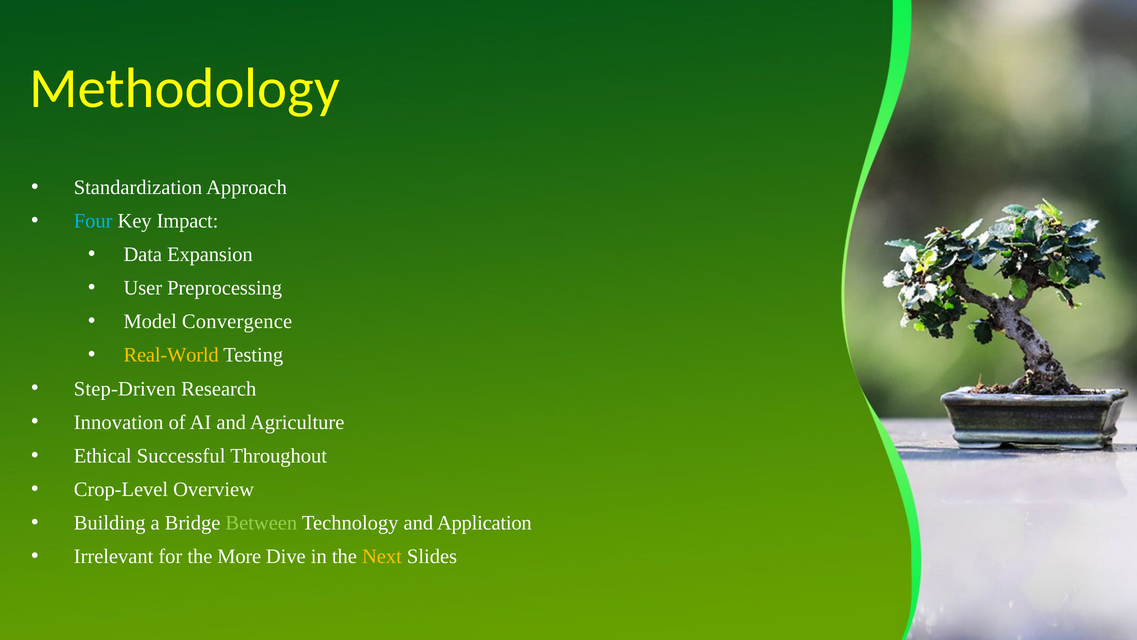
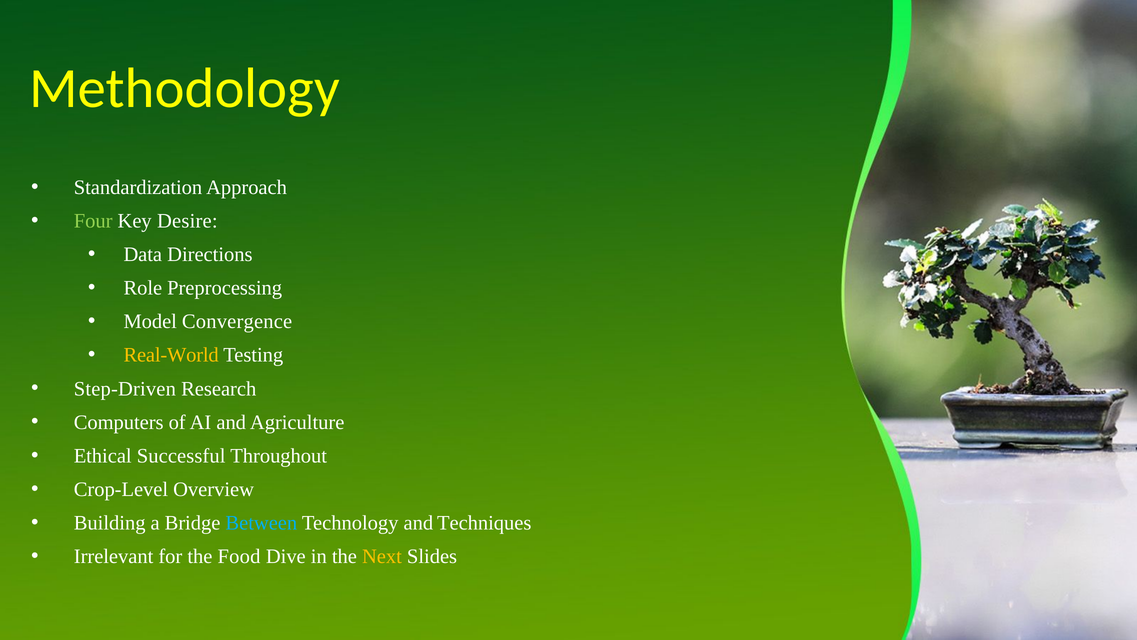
Four colour: light blue -> light green (93, 221)
Impact: Impact -> Desire (187, 221)
Expansion: Expansion -> Directions (210, 254)
User: User -> Role (143, 288)
Innovation: Innovation -> Computers (119, 422)
Between colour: light green -> light blue (261, 523)
Application: Application -> Techniques (484, 523)
More: More -> Food (239, 556)
